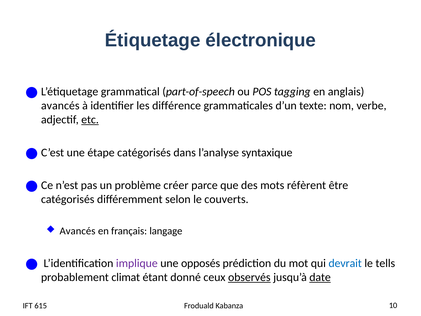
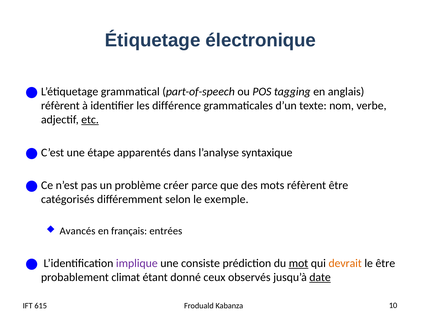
avancés: avancés -> réfèrent (60, 106)
étape catégorisés: catégorisés -> apparentés (144, 152)
couverts: couverts -> exemple (226, 199)
langage: langage -> entrées (166, 231)
opposés: opposés -> consiste (201, 263)
mot underline: none -> present (298, 263)
devrait colour: blue -> orange (345, 263)
le tells: tells -> être (385, 263)
observés underline: present -> none (249, 277)
